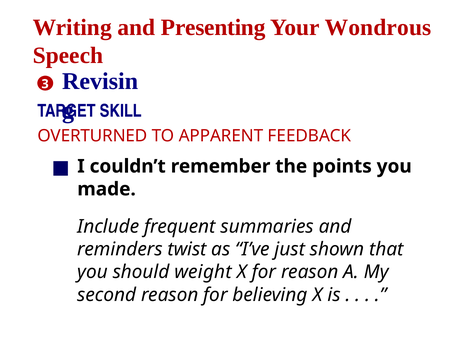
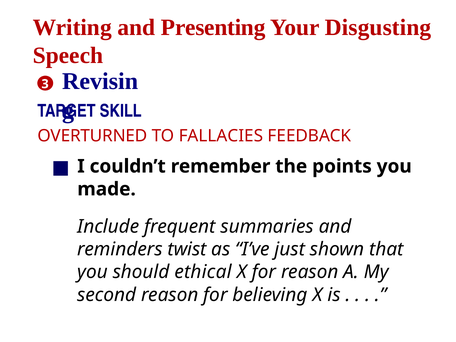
Wondrous: Wondrous -> Disgusting (378, 27)
APPARENT: APPARENT -> FALLACIES (221, 136)
weight: weight -> ethical (203, 272)
